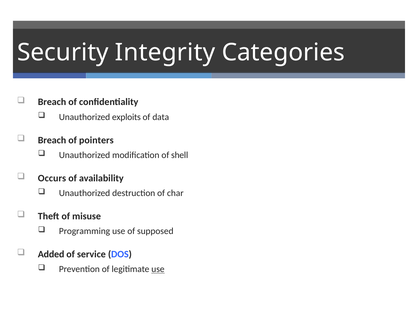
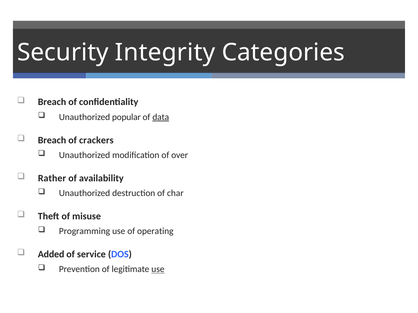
exploits: exploits -> popular (126, 117)
data underline: none -> present (161, 117)
pointers: pointers -> crackers (96, 140)
shell: shell -> over (180, 155)
Occurs: Occurs -> Rather (52, 178)
supposed: supposed -> operating (155, 231)
